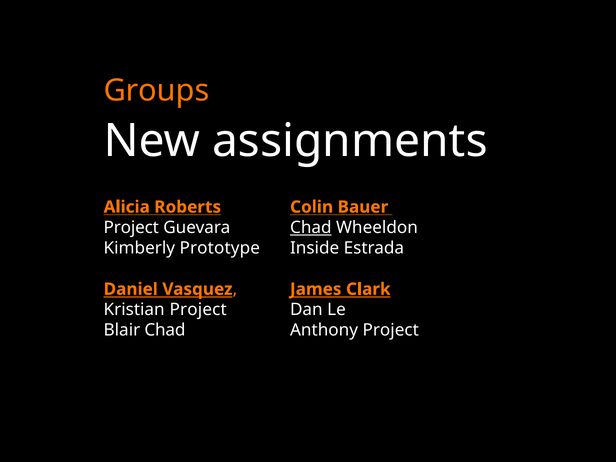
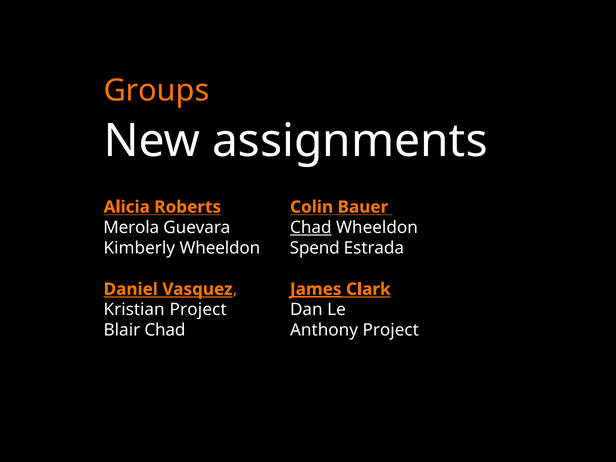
Project: Project -> Merola (131, 228)
Kimberly Prototype: Prototype -> Wheeldon (220, 248)
Inside: Inside -> Spend (315, 248)
James underline: none -> present (316, 289)
